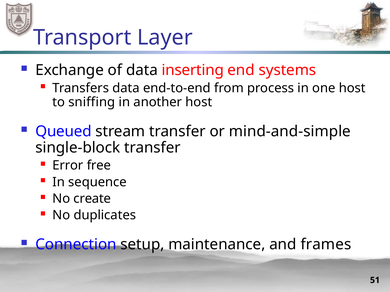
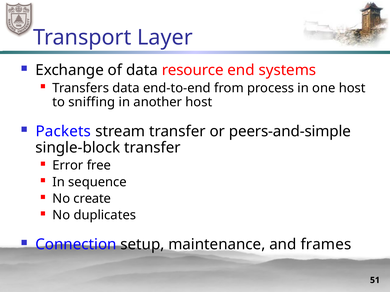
inserting: inserting -> resource (193, 70)
Queued: Queued -> Packets (63, 131)
mind-and-simple: mind-and-simple -> peers-and-simple (290, 131)
